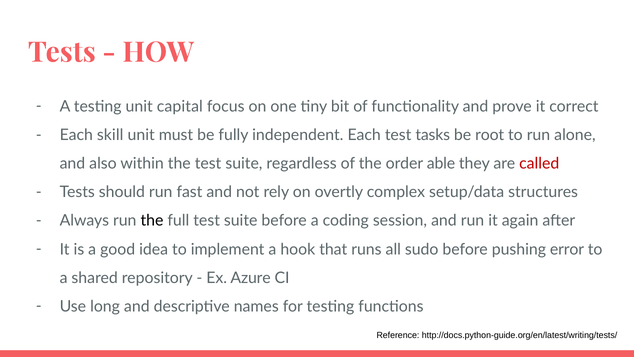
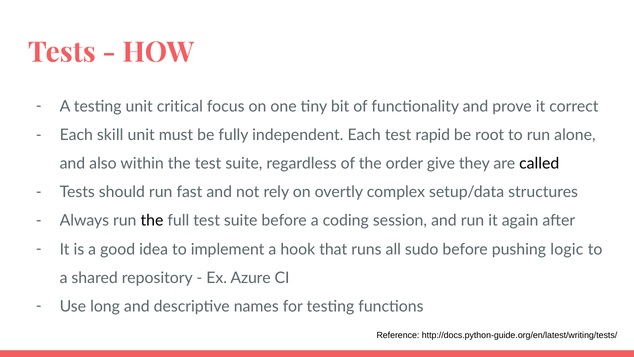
capital: capital -> critical (180, 106)
tasks: tasks -> rapid (433, 135)
able: able -> give (441, 163)
called colour: red -> black (539, 163)
error: error -> logic (567, 249)
